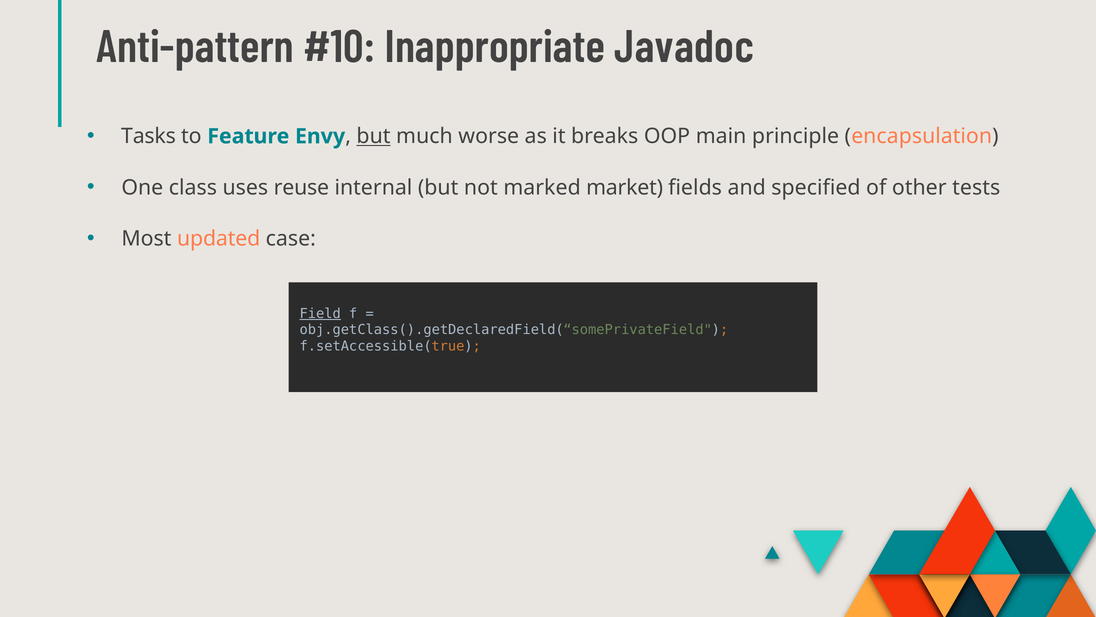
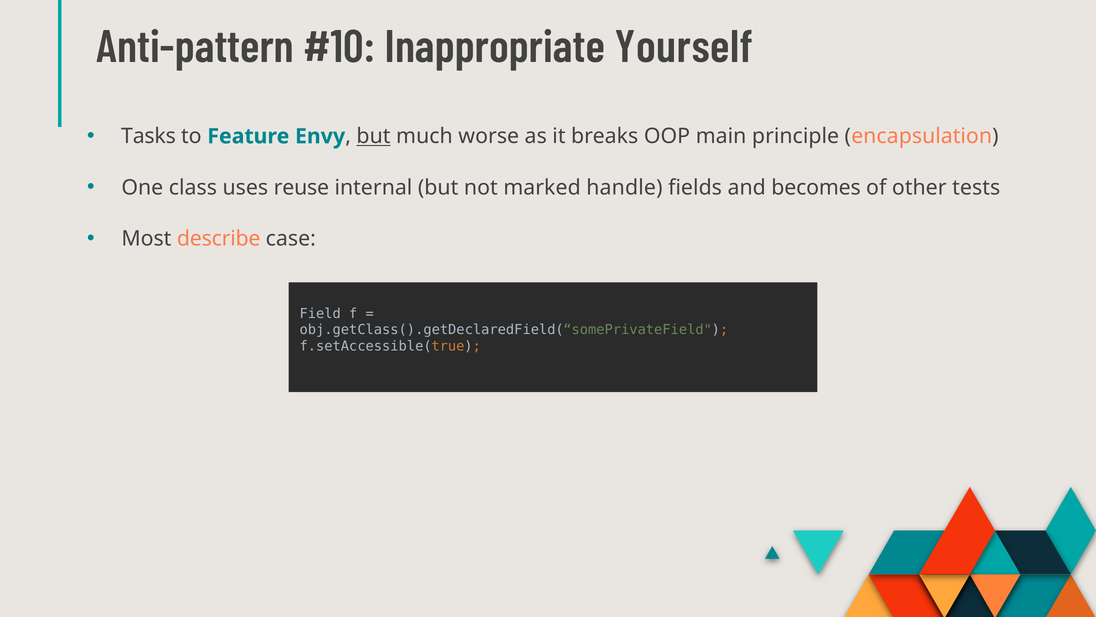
Javadoc: Javadoc -> Yourself (684, 47)
market: market -> handle (624, 187)
specified: specified -> becomes (816, 187)
updated: updated -> describe (219, 239)
Field underline: present -> none (320, 313)
